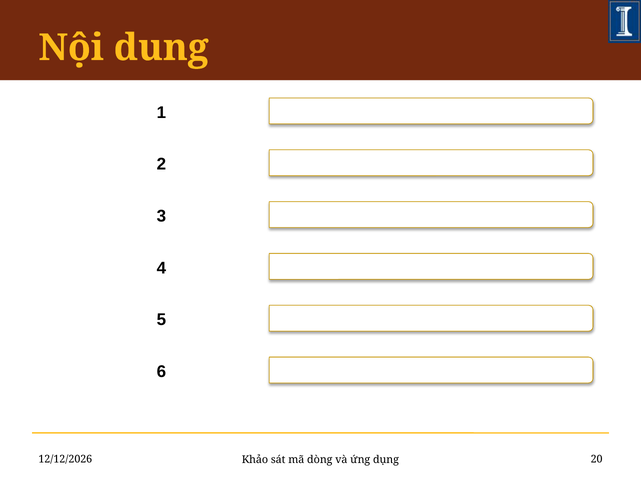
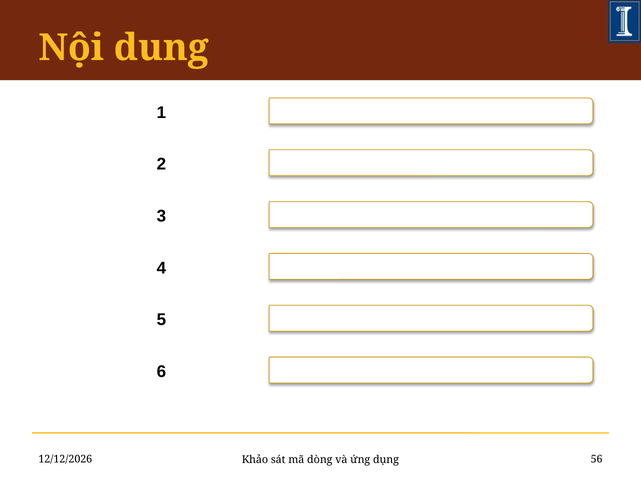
20: 20 -> 56 (597, 459)
